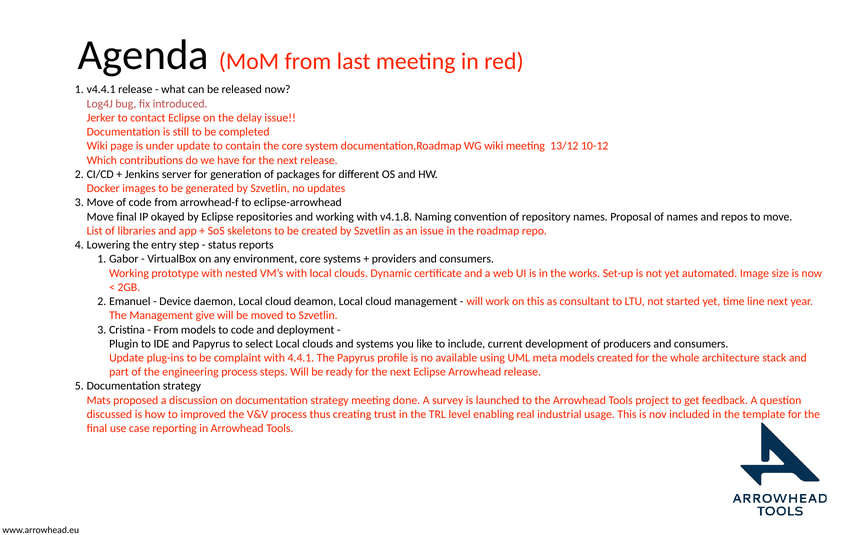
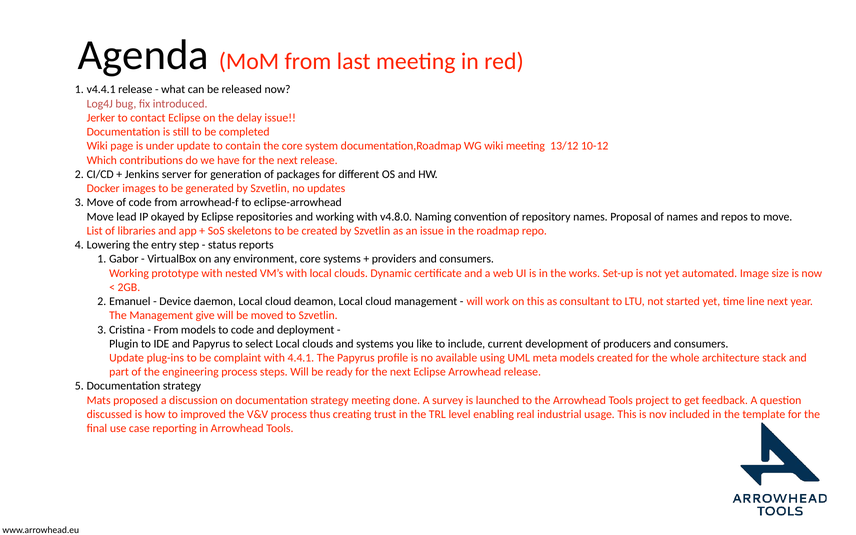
Move final: final -> lead (126, 217)
v4.1.8: v4.1.8 -> v4.8.0 (396, 217)
